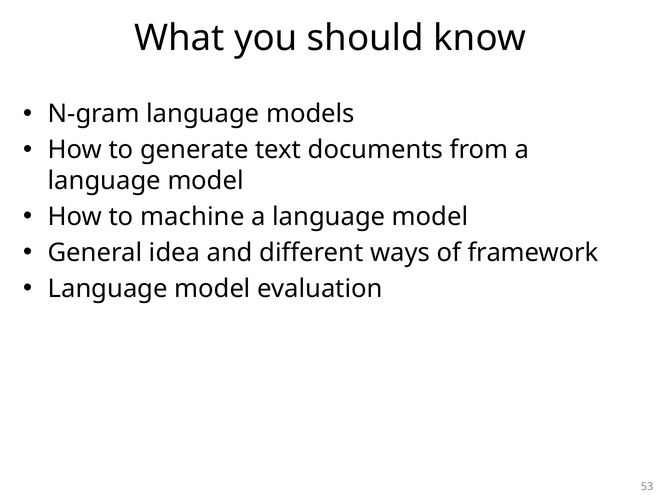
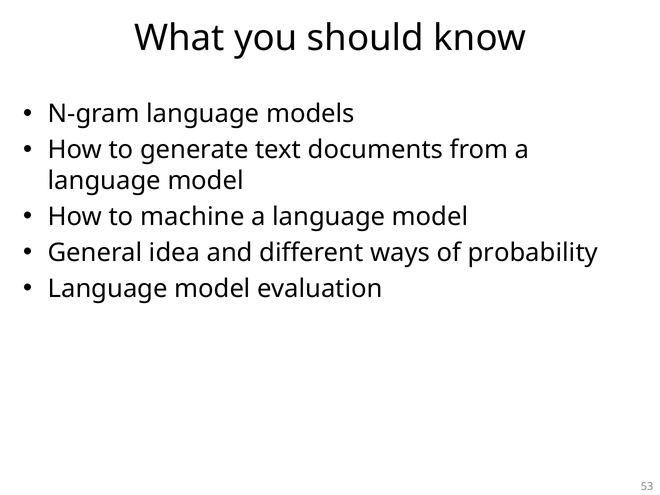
framework: framework -> probability (533, 253)
